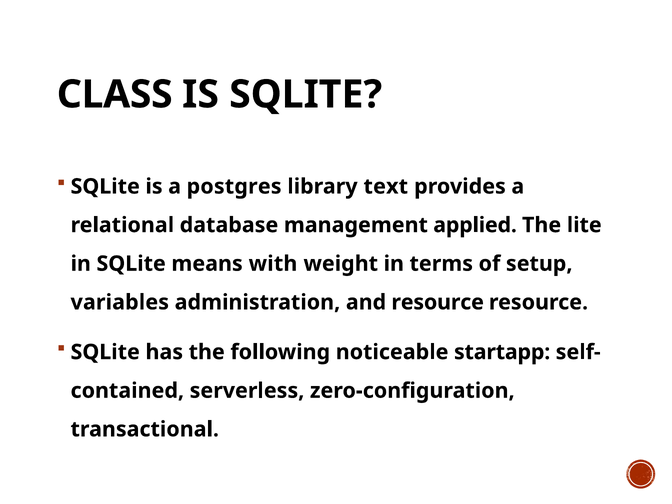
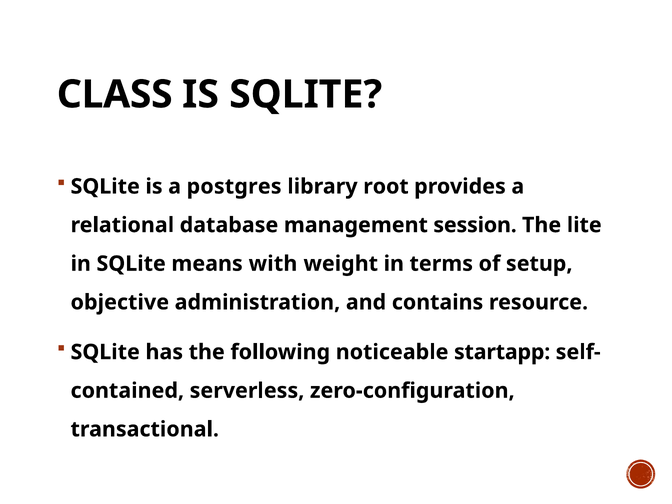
text: text -> root (386, 187)
applied: applied -> session (475, 225)
variables: variables -> objective (120, 302)
and resource: resource -> contains (438, 302)
